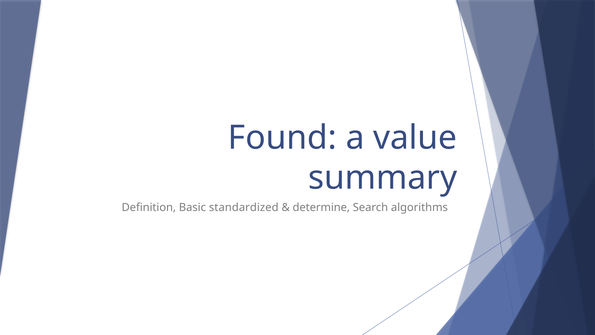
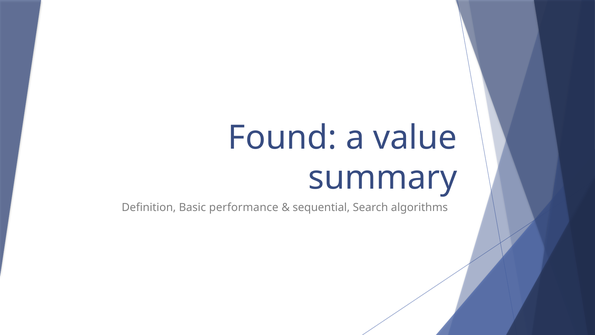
standardized: standardized -> performance (244, 207)
determine: determine -> sequential (321, 207)
